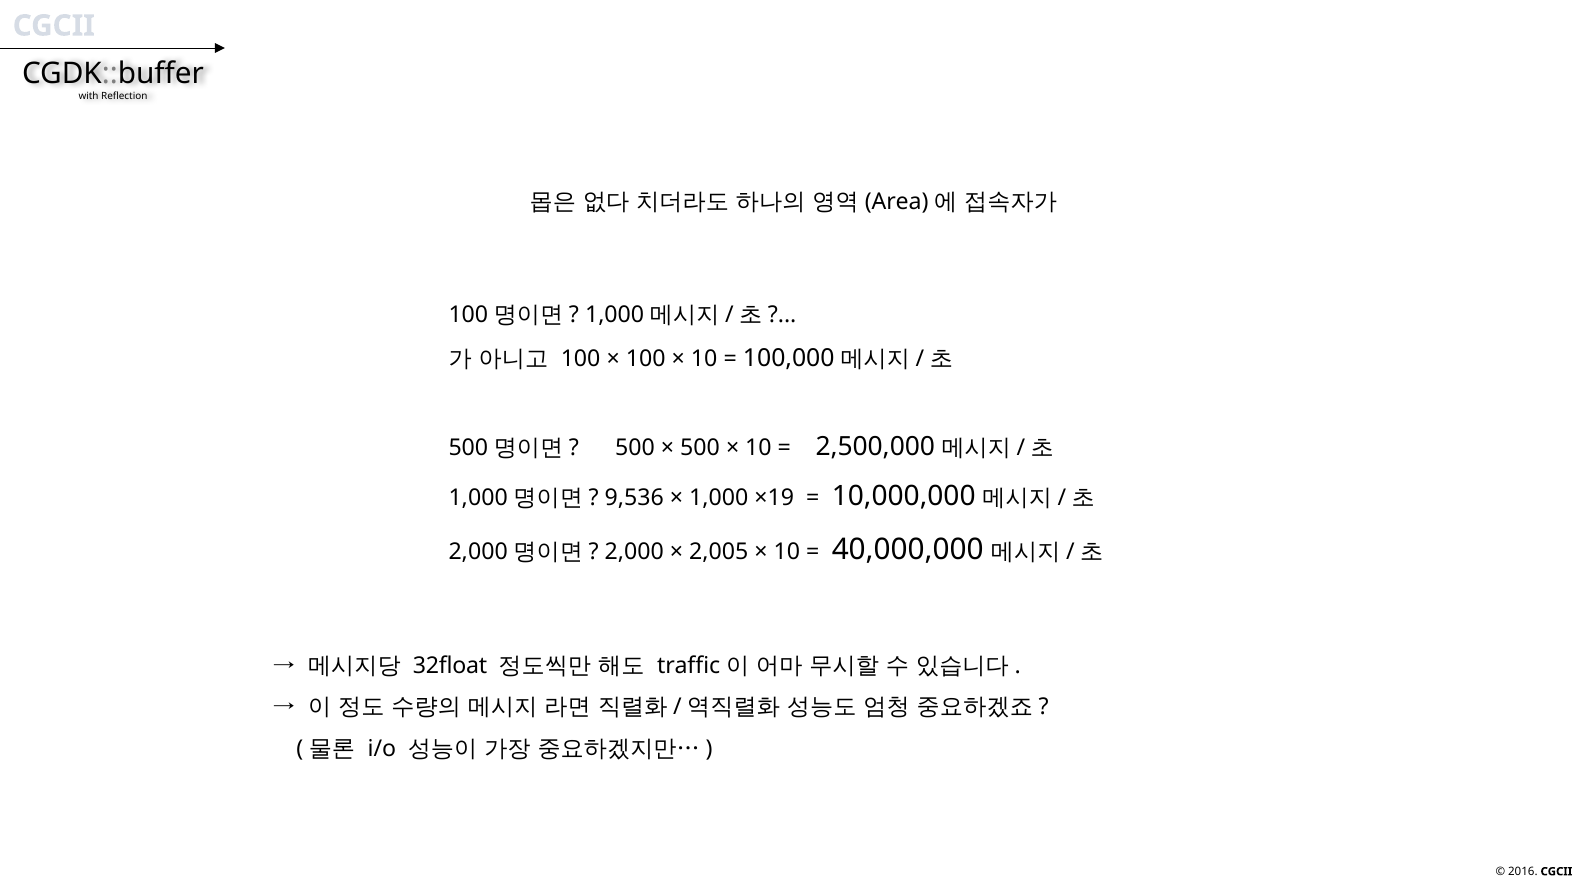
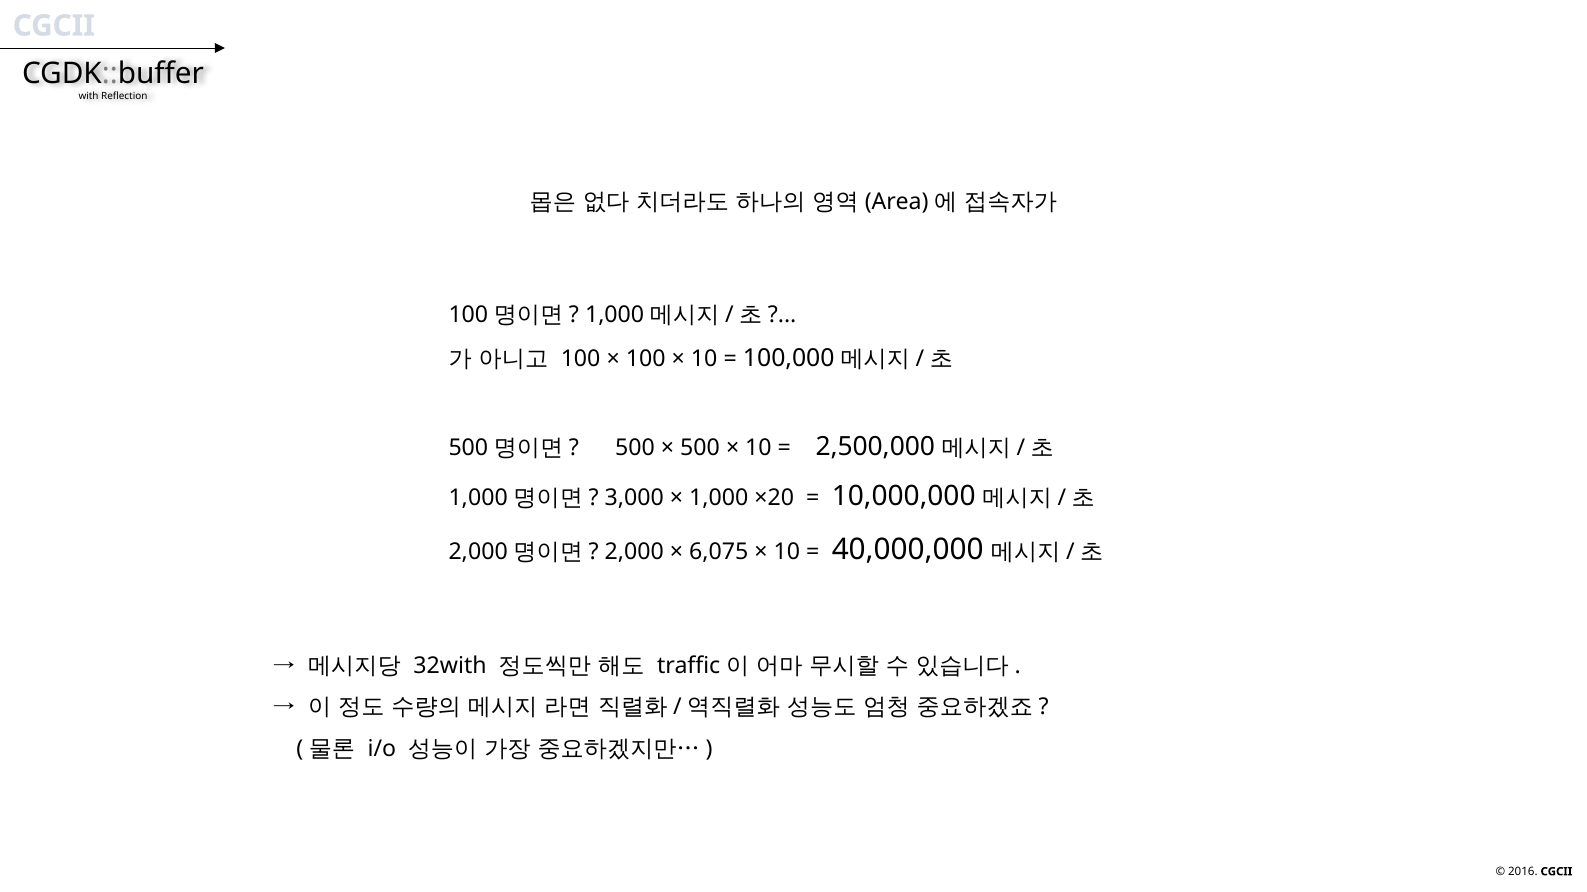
9,536: 9,536 -> 3,000 (634, 499)
×19: ×19 -> ×20 (774, 499)
2,005: 2,005 -> 6,075 (719, 552)
32float: 32float -> 32with (450, 666)
